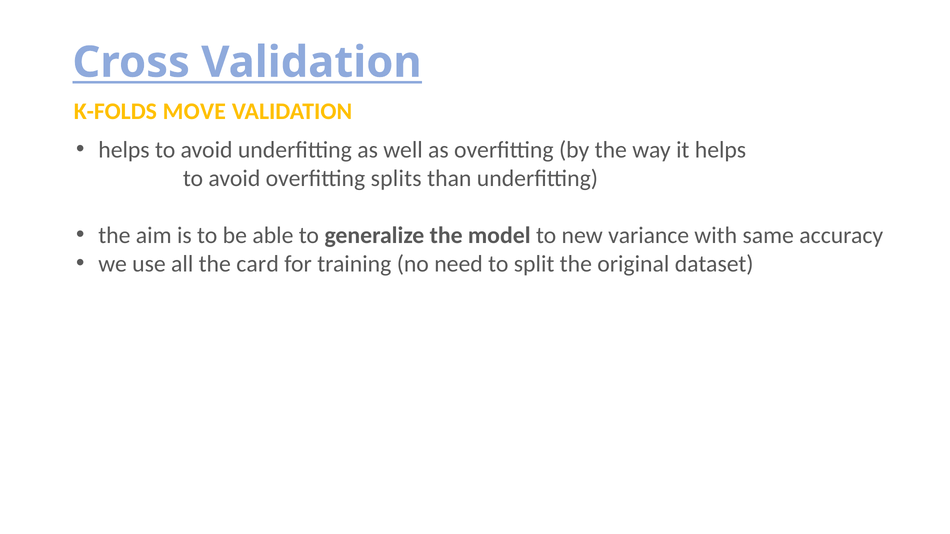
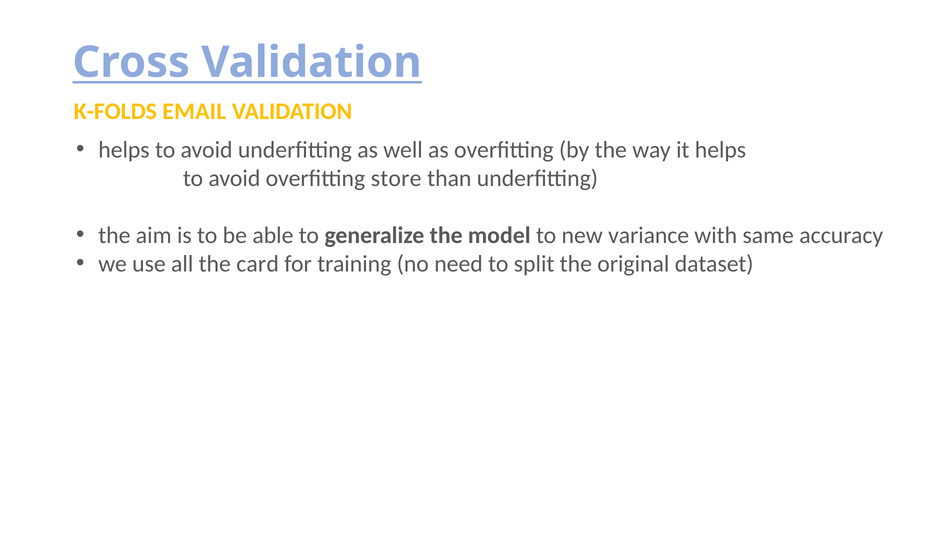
MOVE: MOVE -> EMAIL (194, 112)
splits: splits -> store (396, 179)
